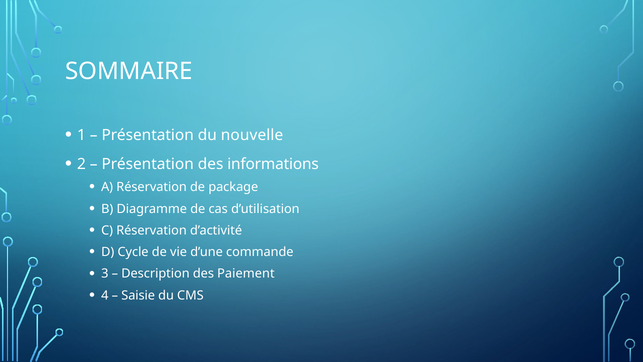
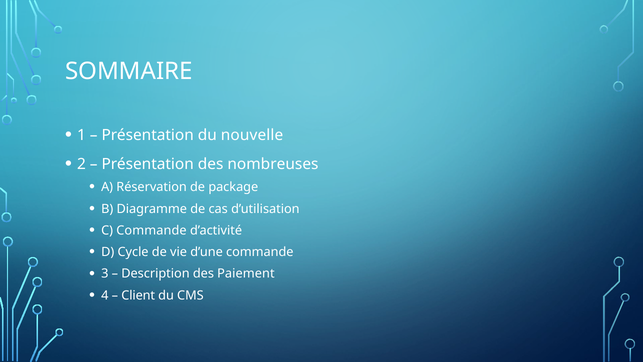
informations: informations -> nombreuses (273, 164)
C Réservation: Réservation -> Commande (151, 230)
Saisie: Saisie -> Client (138, 295)
